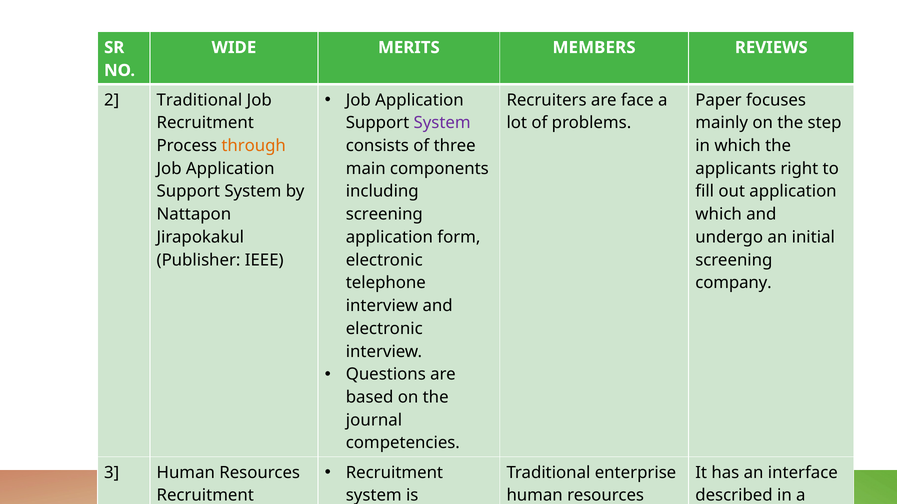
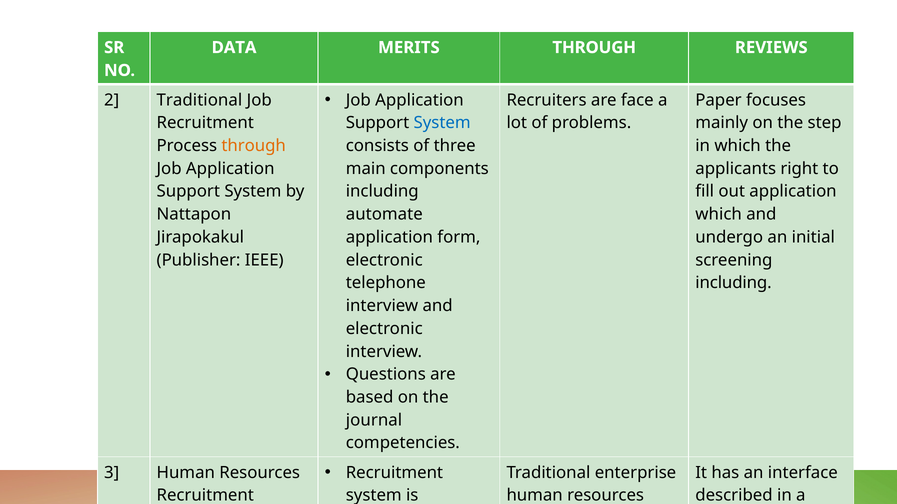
WIDE: WIDE -> DATA (234, 48)
MERITS MEMBERS: MEMBERS -> THROUGH (594, 48)
System colour: purple -> blue (442, 123)
screening: screening -> automate (384, 215)
company: company -> including (734, 283)
